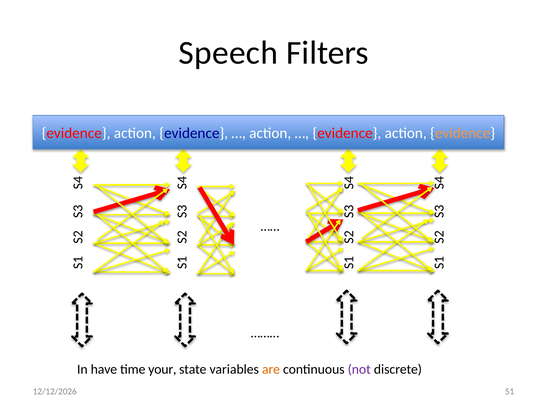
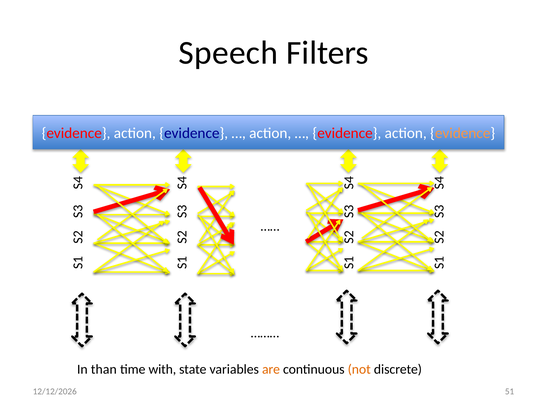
have: have -> than (104, 370)
your: your -> with (162, 370)
not colour: purple -> orange (359, 370)
